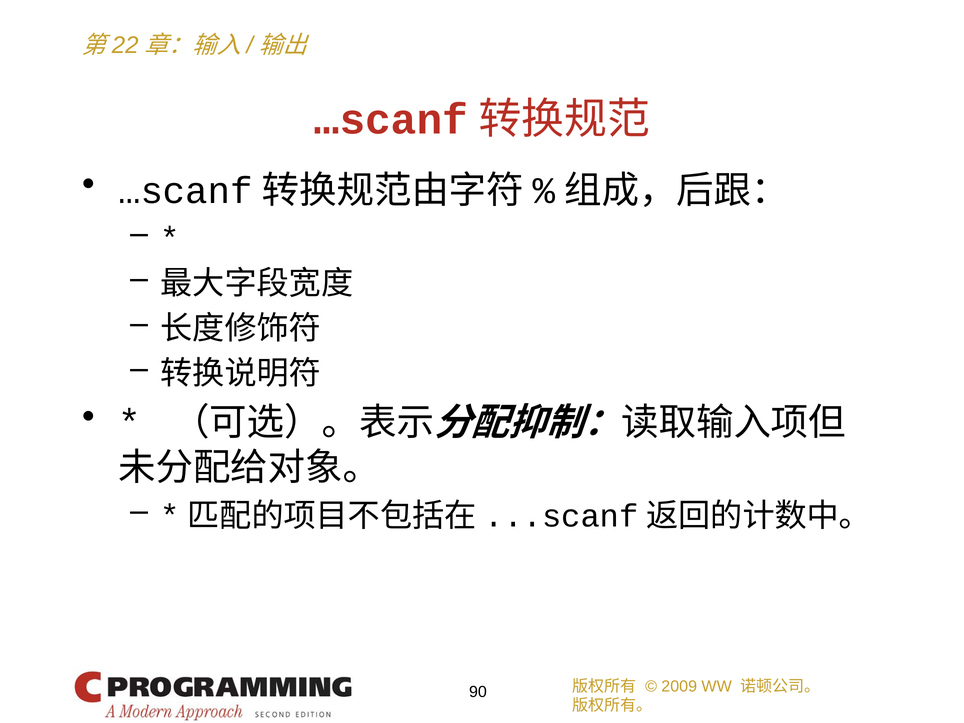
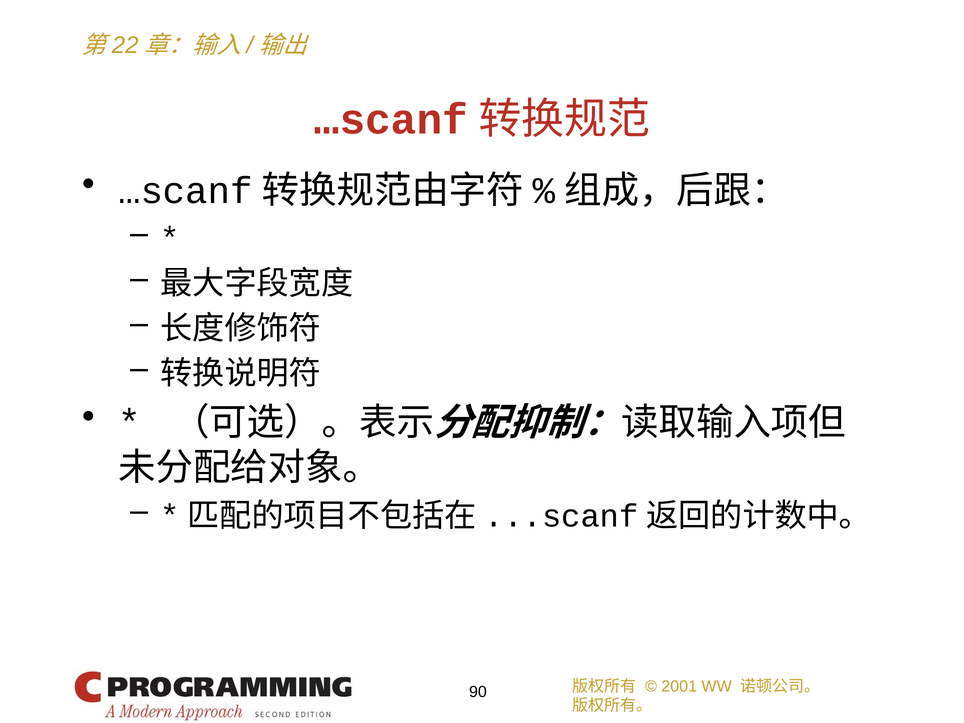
2009: 2009 -> 2001 (679, 686)
